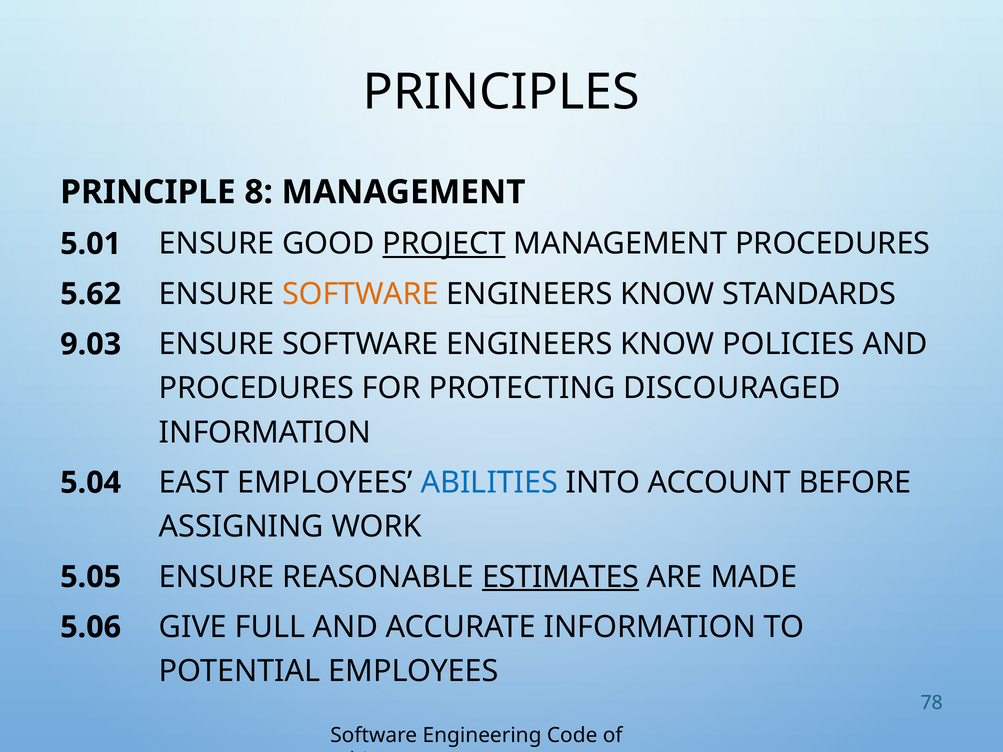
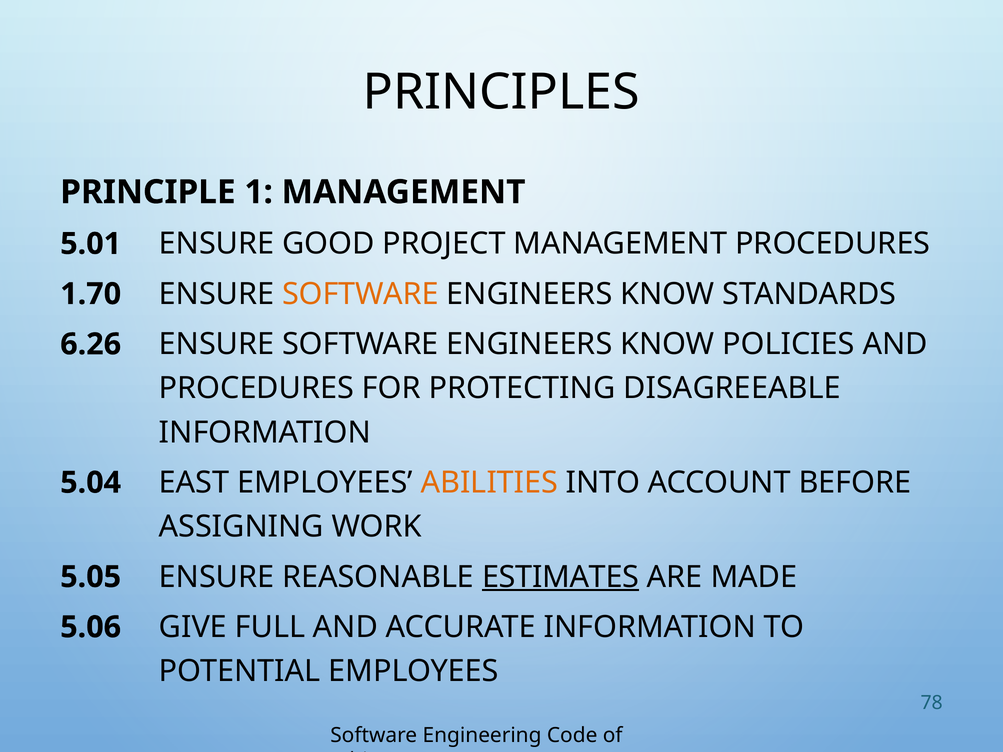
8: 8 -> 1 (259, 192)
PROJECT underline: present -> none (444, 244)
5.62: 5.62 -> 1.70 (91, 294)
9.03: 9.03 -> 6.26 (91, 344)
DISCOURAGED: DISCOURAGED -> DISAGREEABLE (732, 388)
ABILITIES colour: blue -> orange (489, 483)
